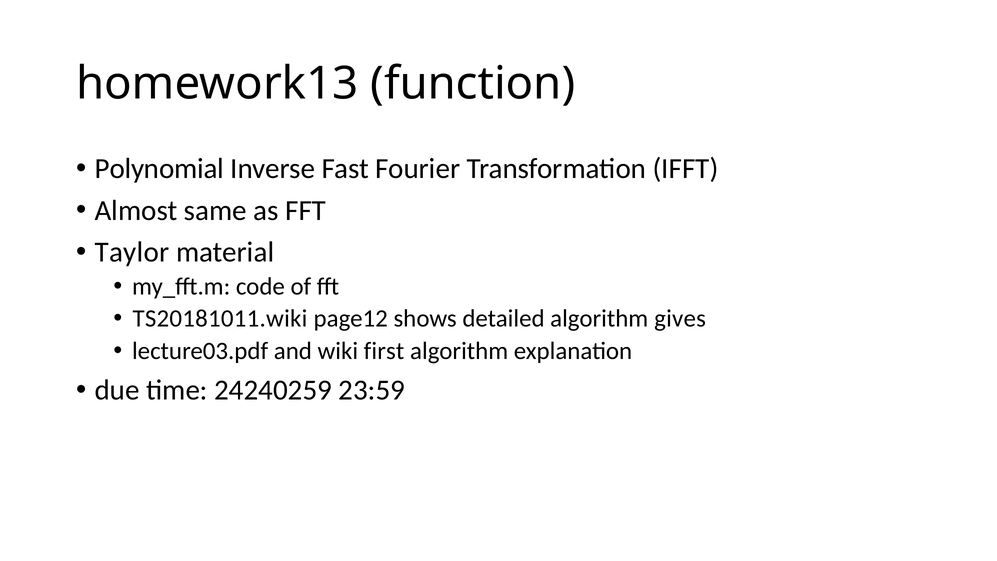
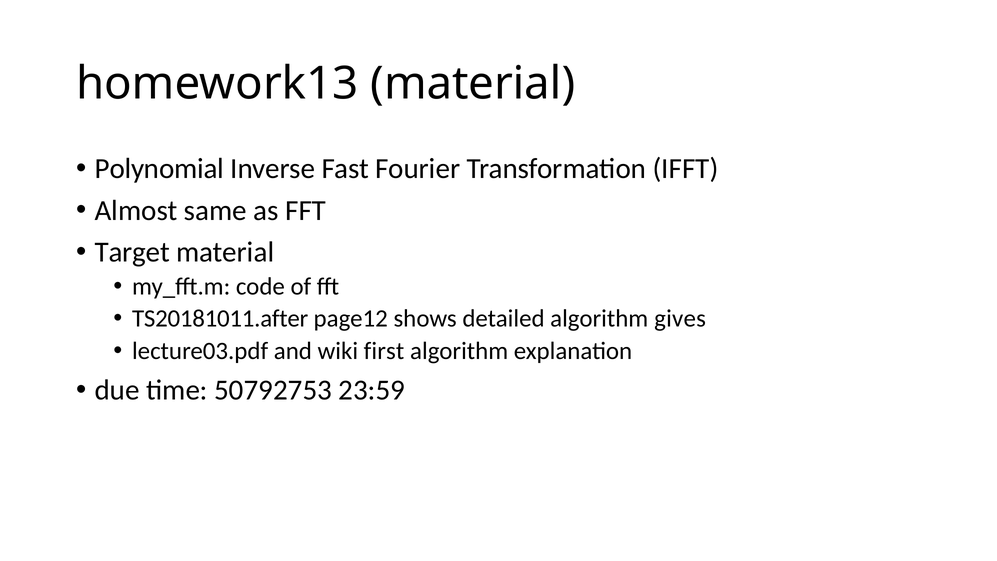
homework13 function: function -> material (473, 84)
Taylor: Taylor -> Target (132, 252)
TS20181011.wiki: TS20181011.wiki -> TS20181011.after (220, 319)
24240259: 24240259 -> 50792753 (273, 390)
